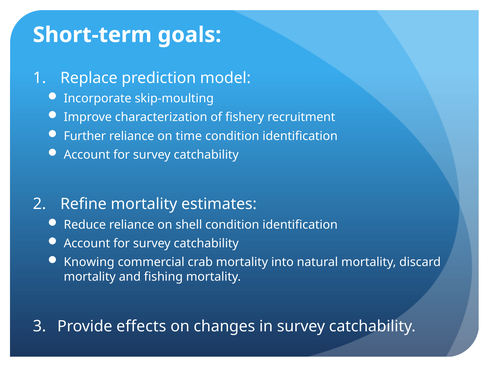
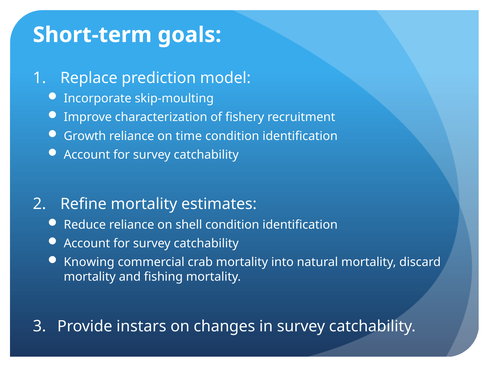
Further: Further -> Growth (85, 136)
effects: effects -> instars (141, 326)
